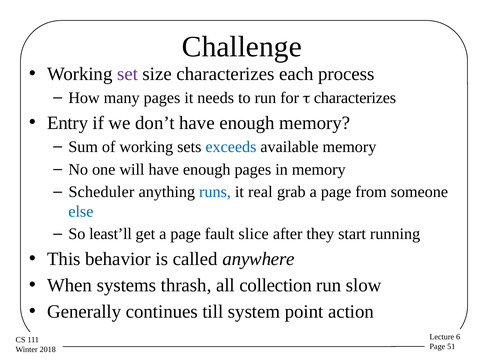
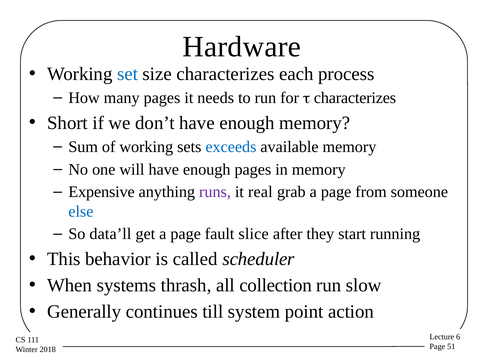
Challenge: Challenge -> Hardware (242, 47)
set colour: purple -> blue (128, 74)
Entry: Entry -> Short (68, 123)
Scheduler: Scheduler -> Expensive (102, 192)
runs colour: blue -> purple (215, 192)
least’ll: least’ll -> data’ll (110, 234)
anywhere: anywhere -> scheduler (259, 259)
